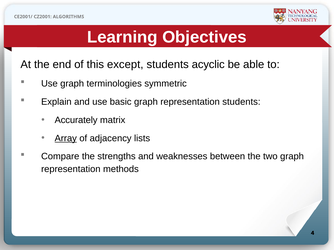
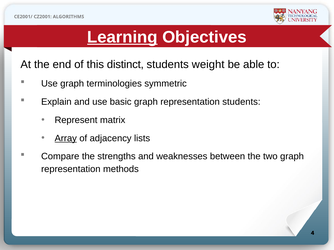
Learning underline: none -> present (122, 37)
except: except -> distinct (125, 64)
acyclic: acyclic -> weight (208, 64)
Accurately: Accurately -> Represent (76, 120)
